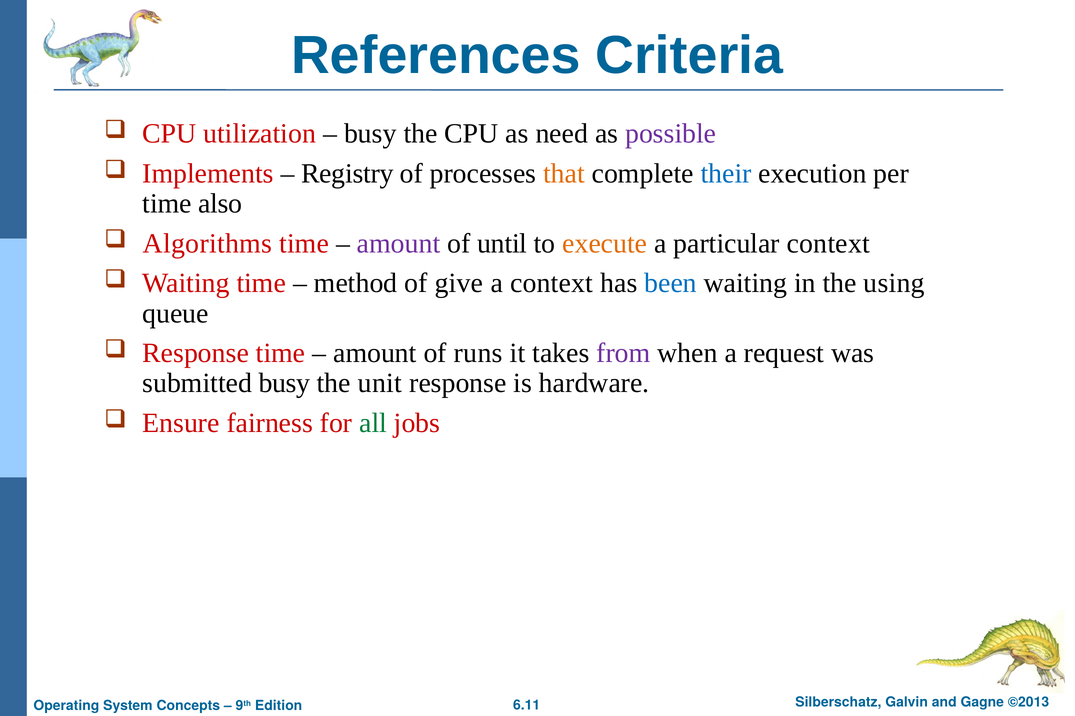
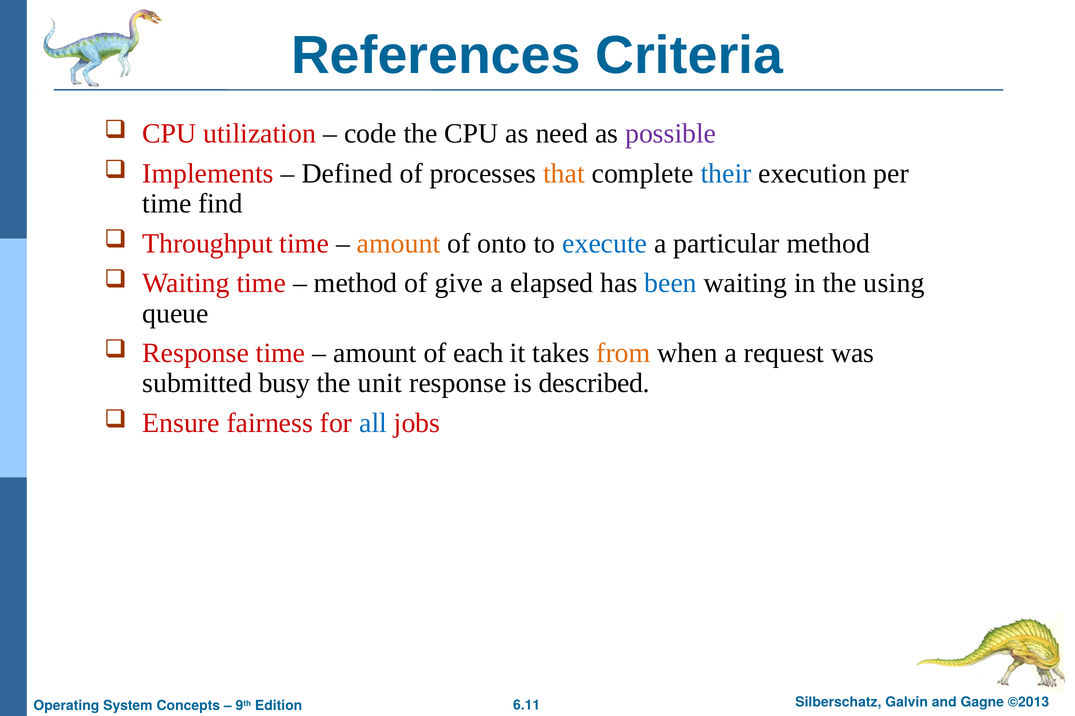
busy: busy -> code (370, 134)
Registry: Registry -> Defined (347, 174)
also: also -> find (220, 204)
Algorithms: Algorithms -> Throughput (208, 244)
amount colour: purple -> orange (399, 244)
until: until -> onto (502, 244)
execute colour: orange -> blue (605, 244)
particular context: context -> method (828, 244)
a context: context -> elapsed (552, 284)
runs: runs -> each (478, 354)
from colour: purple -> orange (623, 354)
hardware: hardware -> described (594, 384)
all colour: green -> blue (373, 424)
